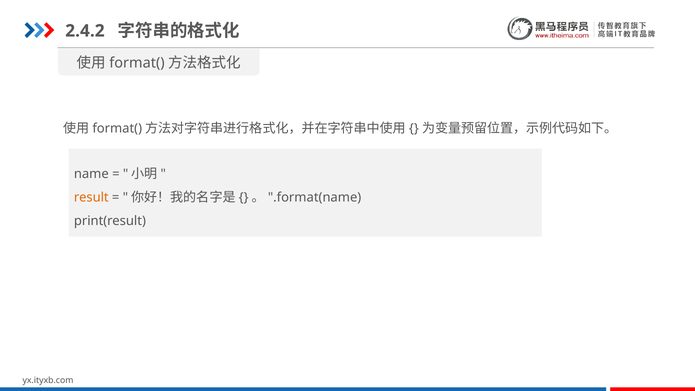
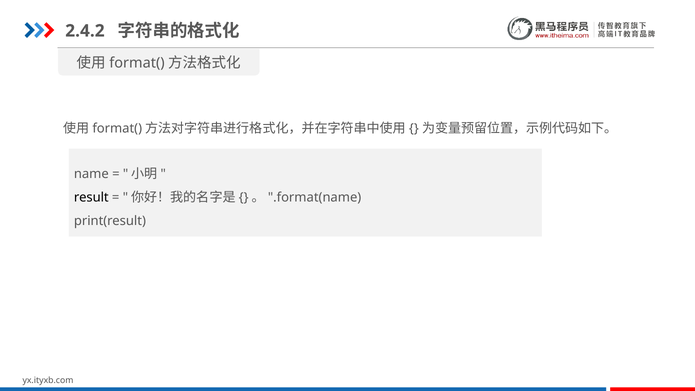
result colour: orange -> black (91, 197)
